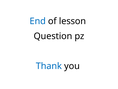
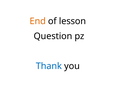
End colour: blue -> orange (38, 21)
